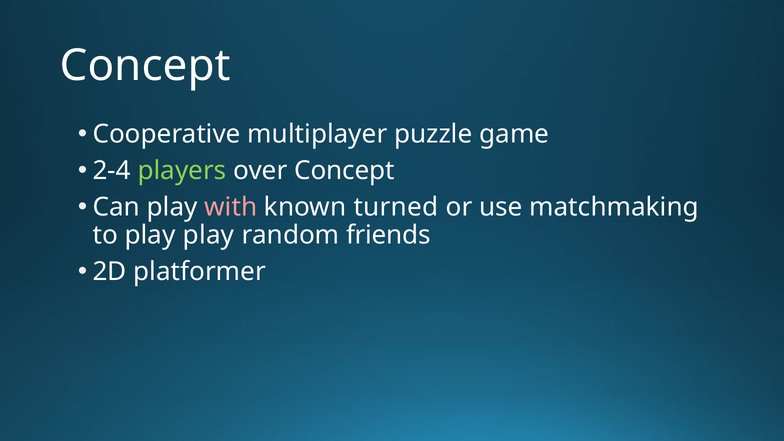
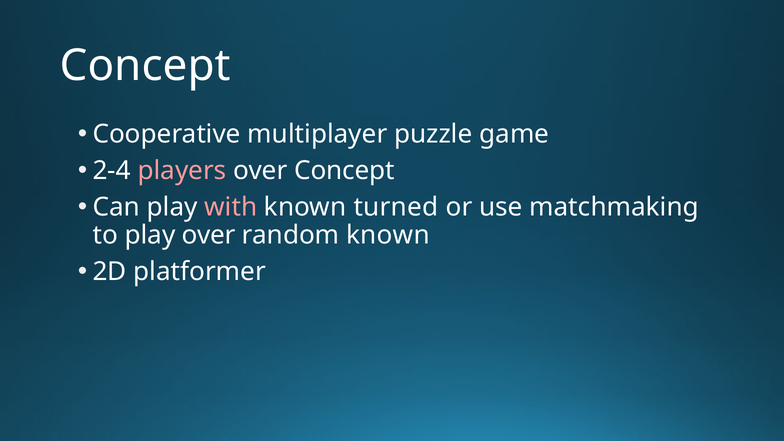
players colour: light green -> pink (182, 171)
play play: play -> over (209, 235)
random friends: friends -> known (388, 235)
